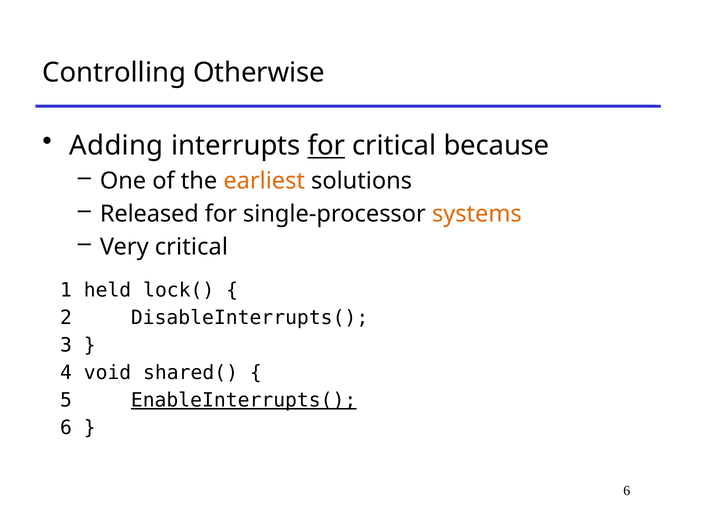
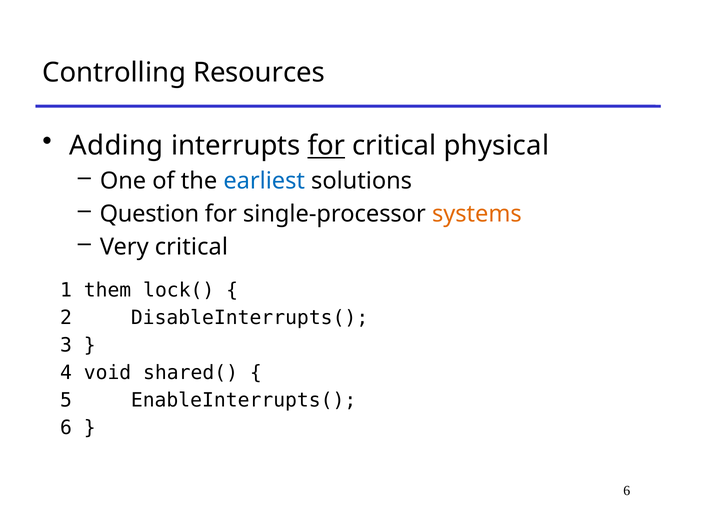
Otherwise: Otherwise -> Resources (259, 73)
because: because -> physical (496, 146)
earliest colour: orange -> blue (264, 181)
Released: Released -> Question (149, 214)
held: held -> them (108, 290)
EnableInterrupts( underline: present -> none (244, 400)
